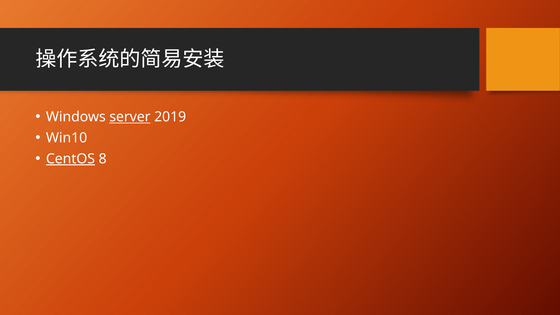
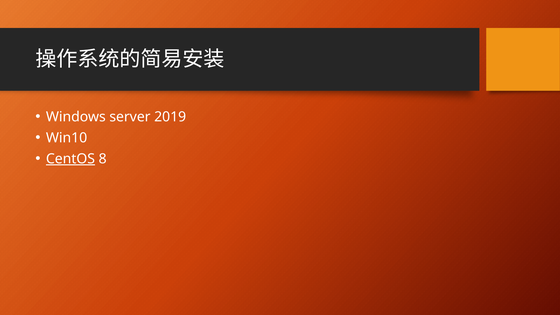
server underline: present -> none (130, 117)
